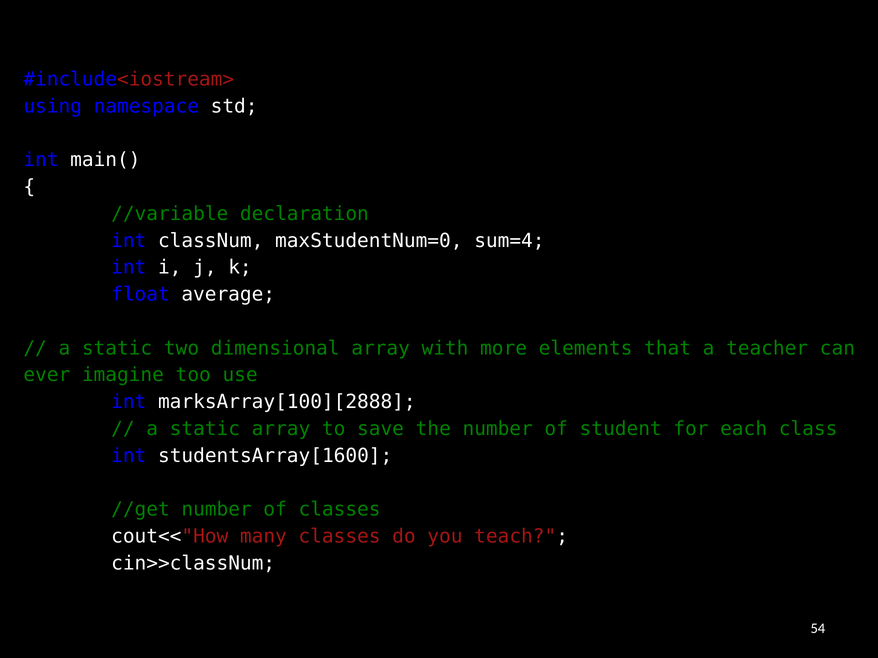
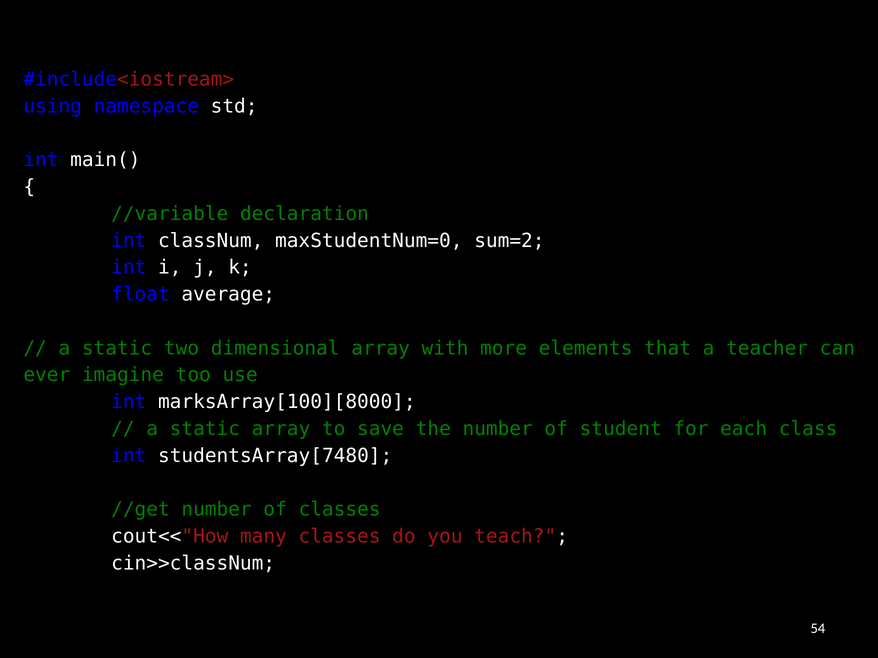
sum=4: sum=4 -> sum=2 (509, 241)
marksArray[100][2888: marksArray[100][2888 -> marksArray[100][8000 (287, 402)
studentsArray[1600: studentsArray[1600 -> studentsArray[7480 (275, 456)
